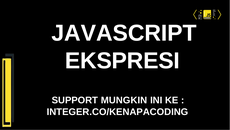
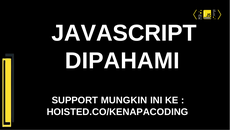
EKSPRESI: EKSPRESI -> DIPAHAMI (122, 61)
INTEGER.CO/KENAPACODING: INTEGER.CO/KENAPACODING -> HOISTED.CO/KENAPACODING (117, 111)
